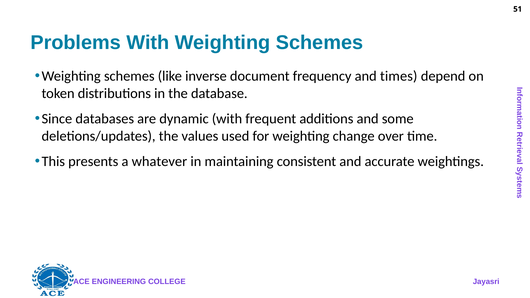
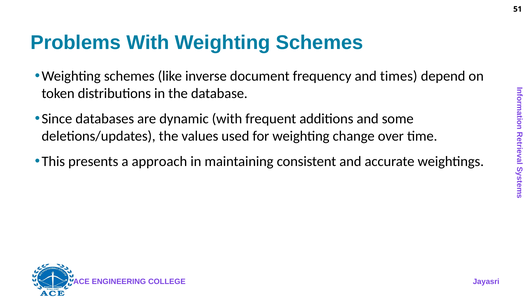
whatever: whatever -> approach (159, 162)
